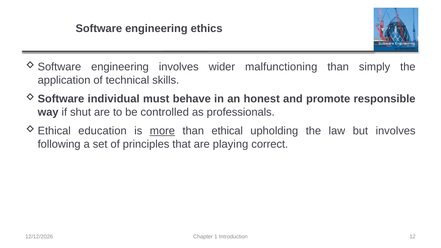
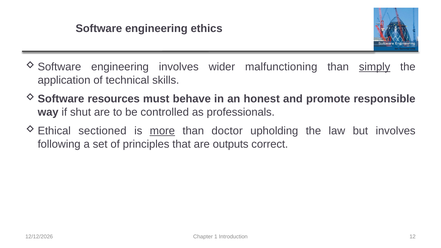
simply underline: none -> present (375, 67)
individual: individual -> resources (114, 99)
education: education -> sectioned (102, 131)
ethical: ethical -> doctor (227, 131)
playing: playing -> outputs (231, 144)
